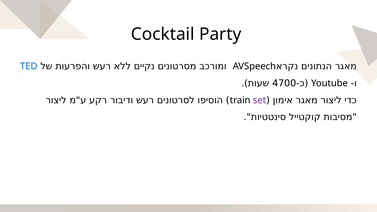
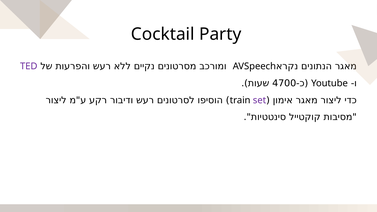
TED colour: blue -> purple (29, 66)
